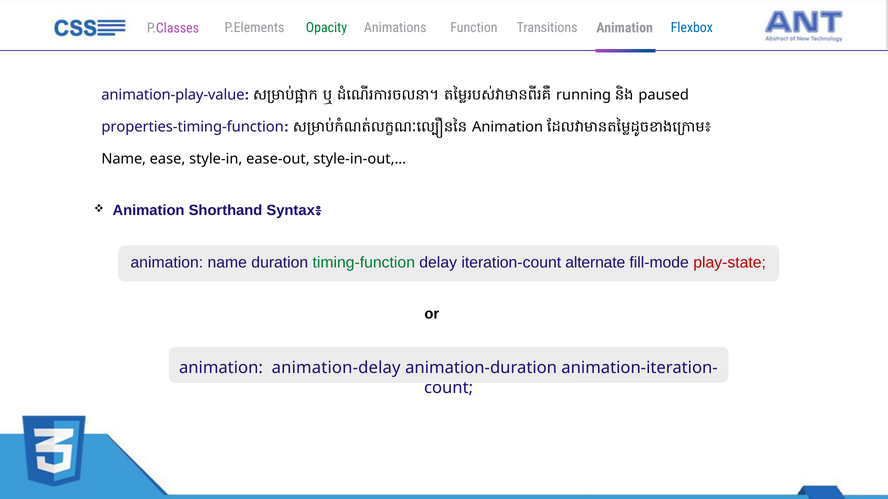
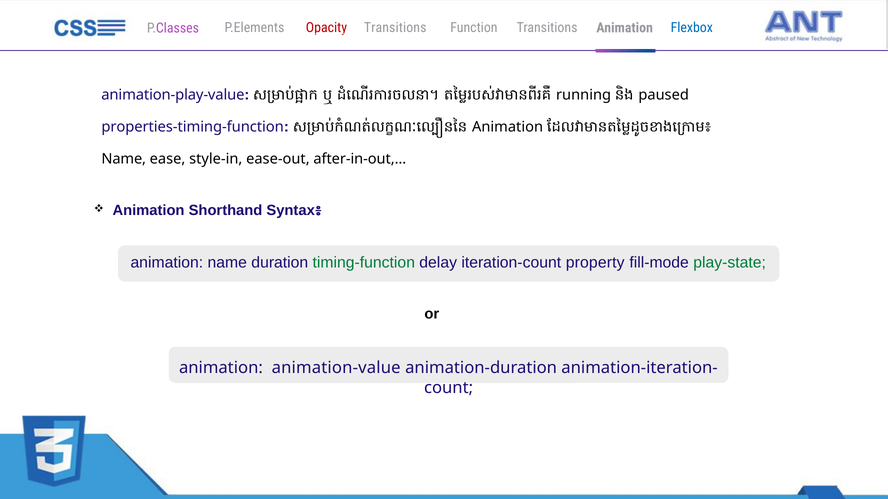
Opacity colour: green -> red (326, 28)
P.Elements Animations: Animations -> Transitions (395, 28)
style-in-out,…: style-in-out,… -> after-in-out,… (360, 159)
alternate: alternate -> property (595, 263)
play-state colour: red -> green (730, 263)
animation-delay: animation-delay -> animation-value (336, 368)
